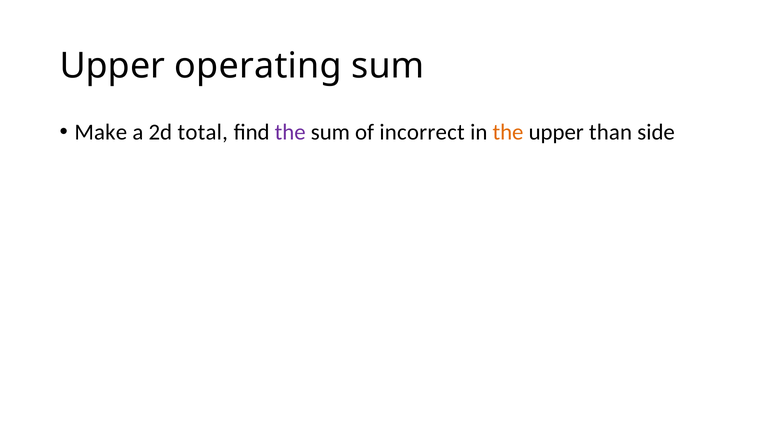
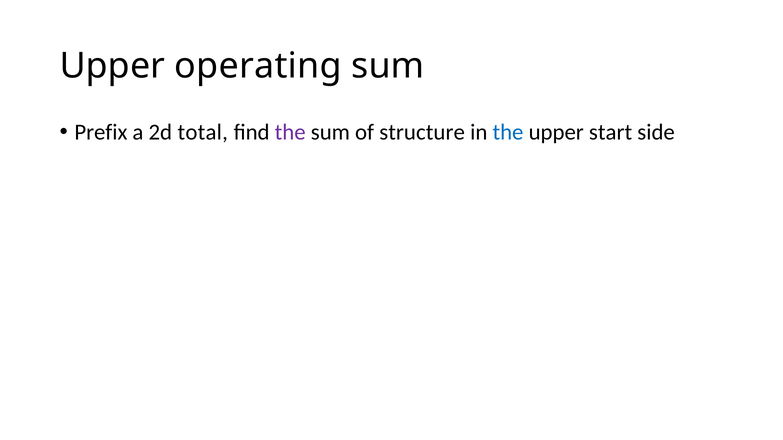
Make: Make -> Prefix (101, 132)
incorrect: incorrect -> structure (422, 132)
the colour: orange -> blue (508, 132)
than: than -> start (611, 132)
